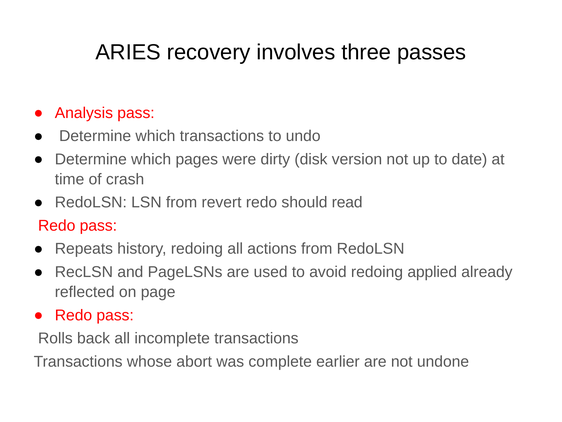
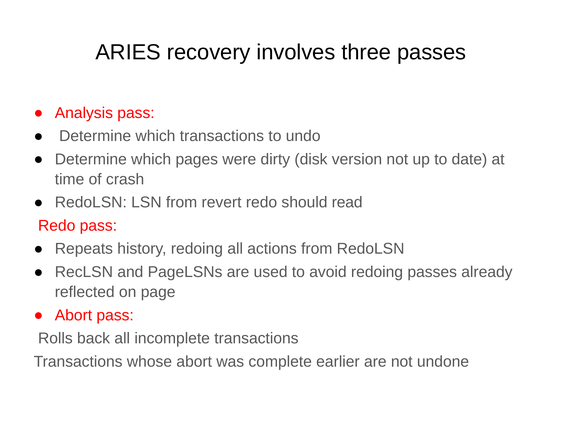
redoing applied: applied -> passes (432, 272)
Redo: Redo -> Abort (73, 315)
